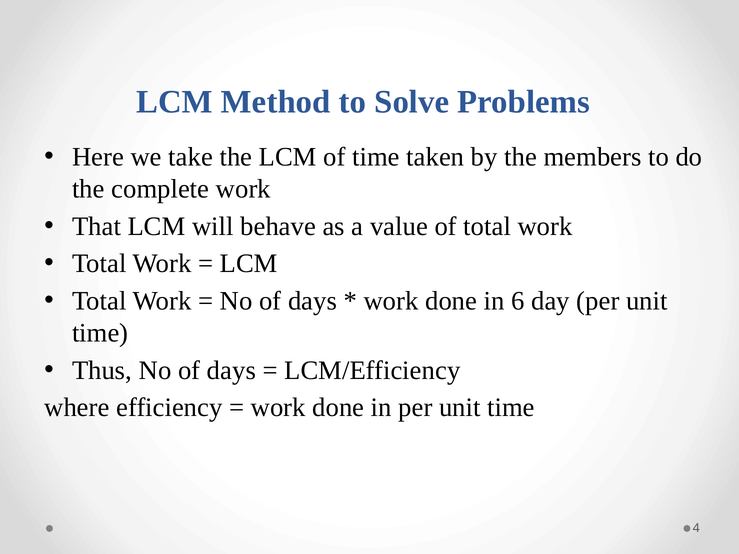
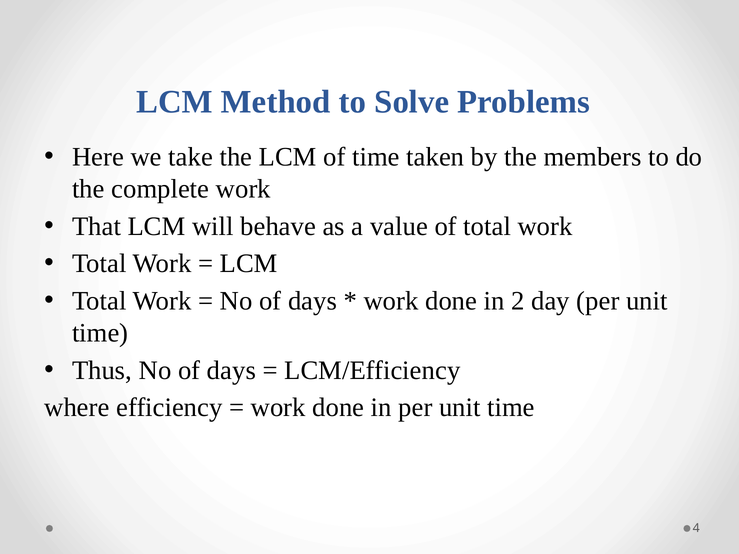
6: 6 -> 2 (518, 301)
